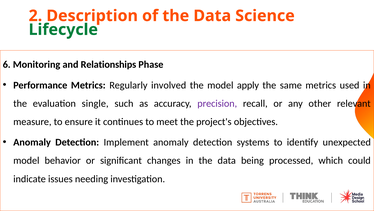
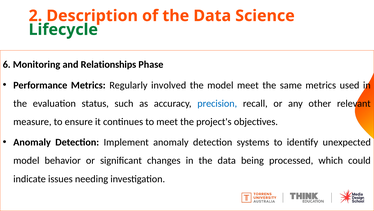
model apply: apply -> meet (248, 85)
single: single -> status (95, 103)
precision colour: purple -> blue (217, 103)
